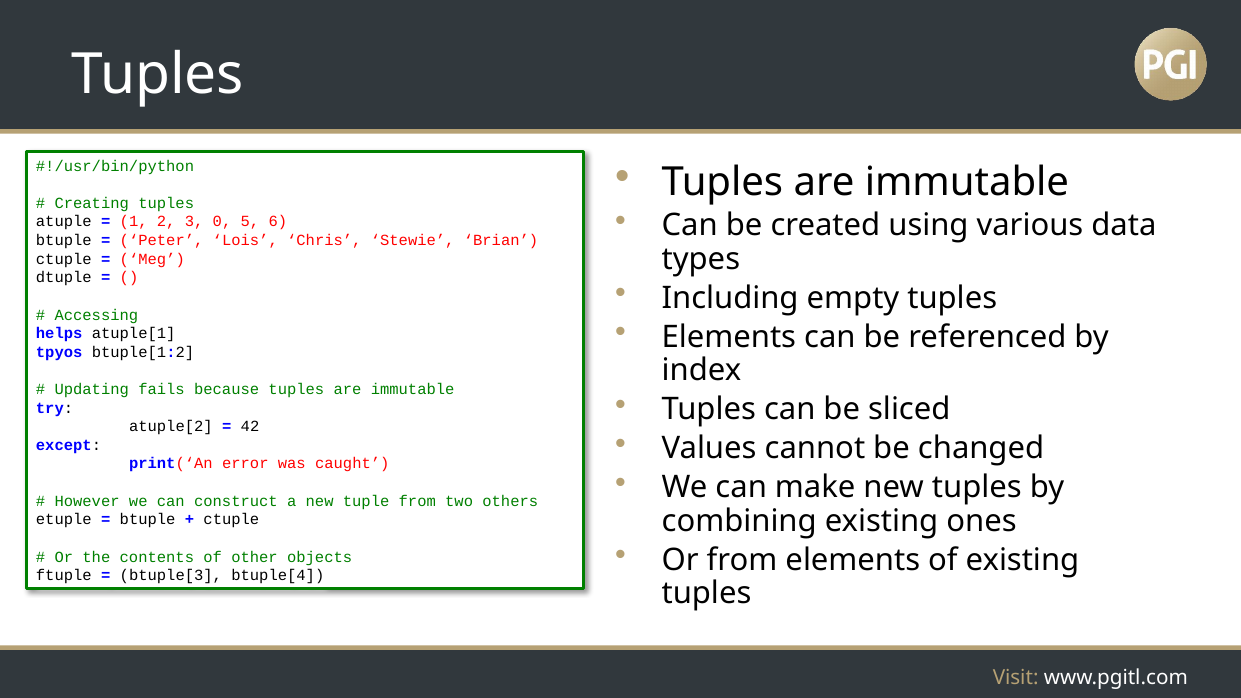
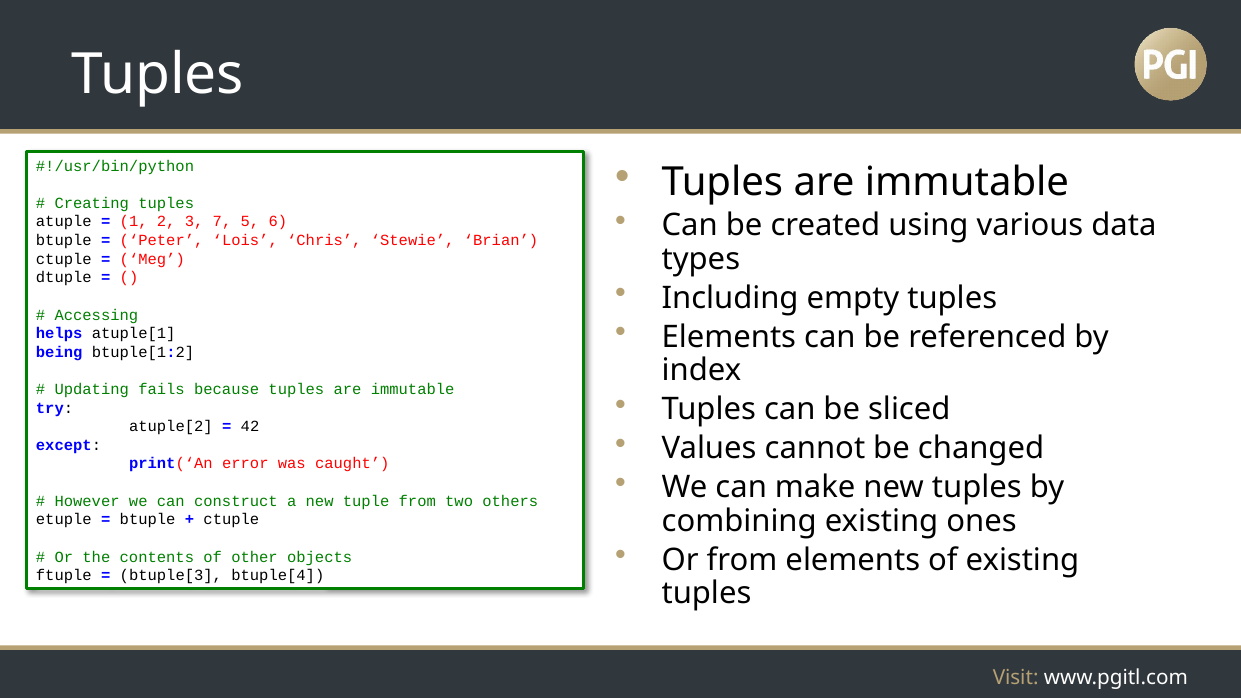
0: 0 -> 7 (222, 222)
tpyos: tpyos -> being (59, 352)
